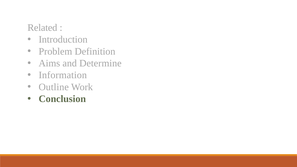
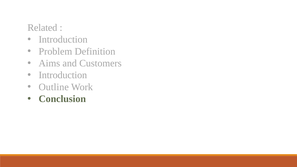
Determine: Determine -> Customers (100, 63)
Information: Information -> Introduction (63, 75)
